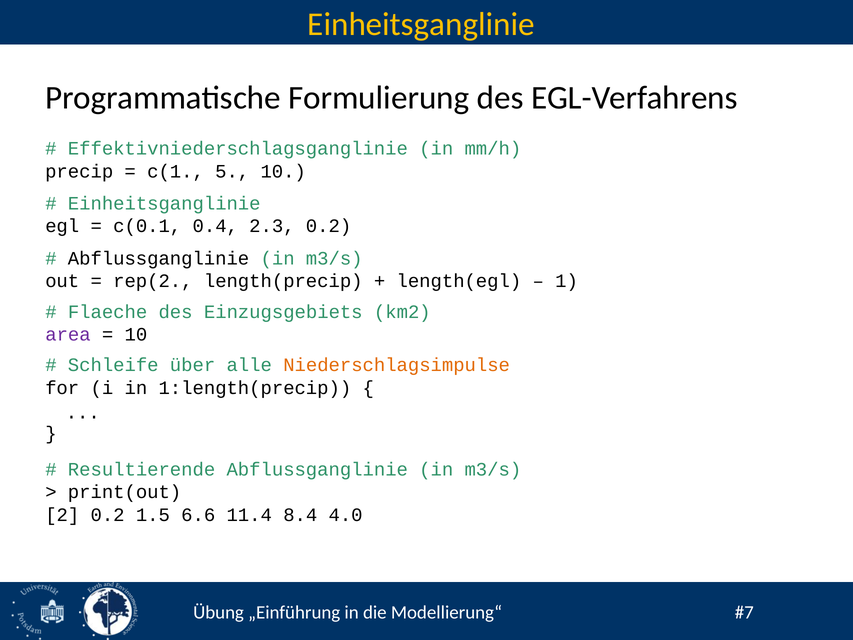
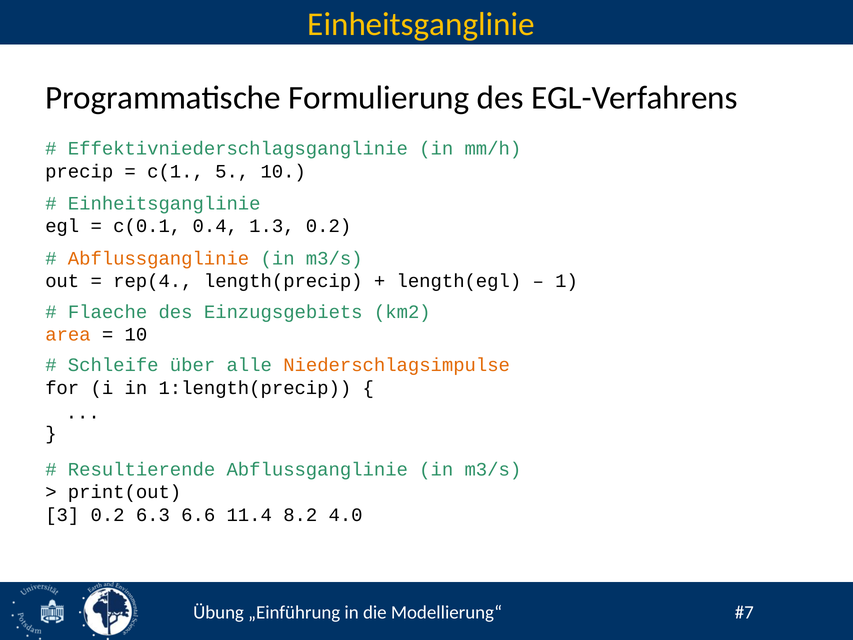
2.3: 2.3 -> 1.3 (272, 226)
Abflussganglinie colour: black -> orange (159, 258)
rep(2: rep(2 -> rep(4 (153, 281)
area colour: purple -> orange (68, 335)
2: 2 -> 3 (62, 515)
1.5: 1.5 -> 6.3 (153, 515)
8.4: 8.4 -> 8.2 (300, 515)
